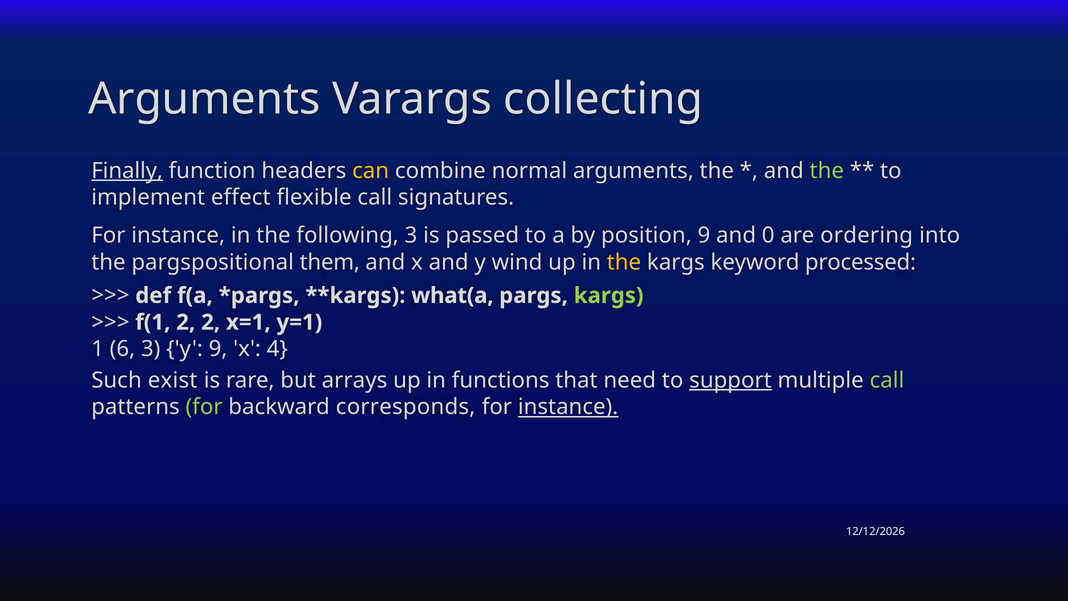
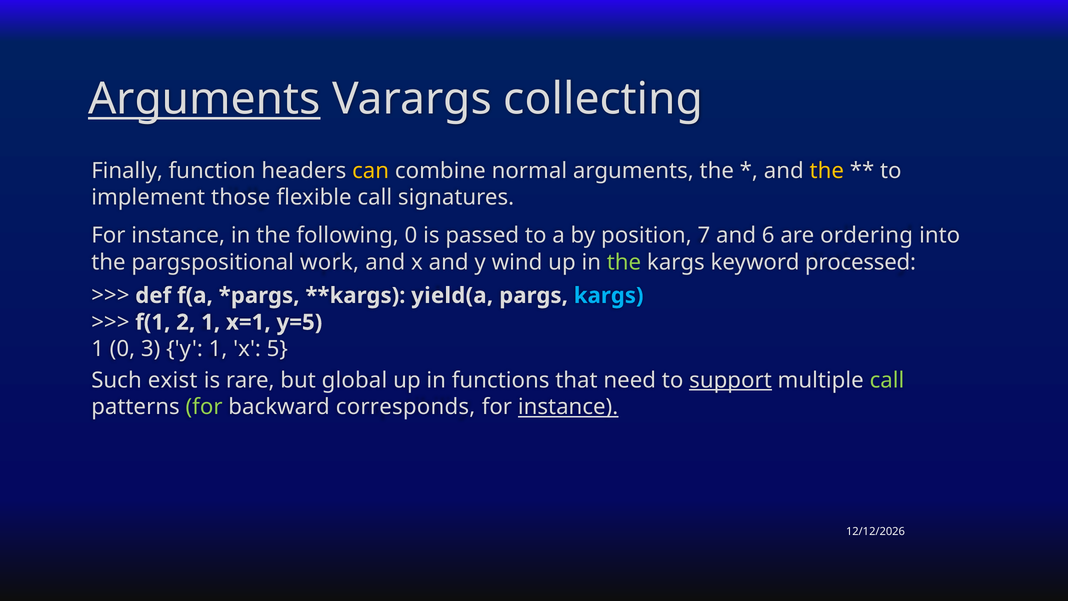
Arguments underline: none -> present (204, 99)
Finally underline: present -> none (127, 171)
the colour: light green -> yellow (827, 171)
effect: effect -> those (241, 197)
following 3: 3 -> 0 (411, 235)
position 9: 9 -> 7 (704, 235)
0: 0 -> 6 (768, 235)
them: them -> work (330, 262)
the colour: yellow -> light green (624, 262)
what(a: what(a -> yield(a (452, 295)
kargs colour: light green -> light blue (609, 295)
2 2: 2 -> 1 (211, 322)
y=1: y=1 -> y=5 (299, 322)
1 6: 6 -> 0 (122, 349)
y 9: 9 -> 1 (218, 349)
4: 4 -> 5 (277, 349)
arrays: arrays -> global (354, 380)
